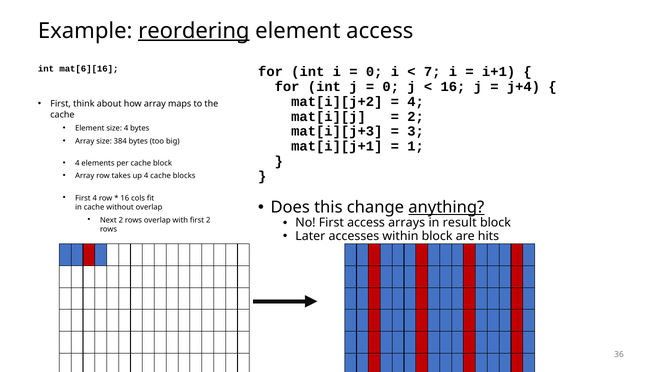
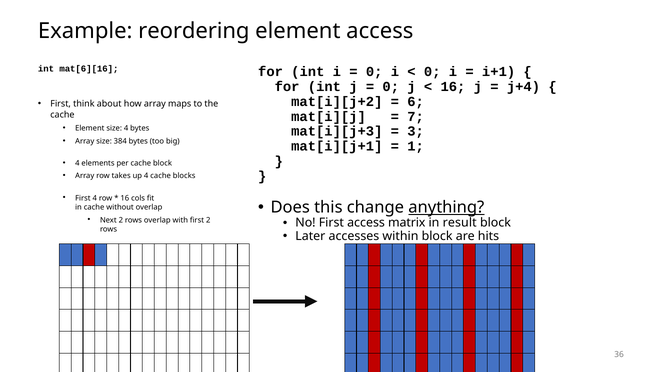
reordering underline: present -> none (194, 31)
7: 7 -> 0 (432, 72)
4: 4 -> 6 (416, 102)
2: 2 -> 7 (416, 117)
arrays: arrays -> matrix (407, 223)
